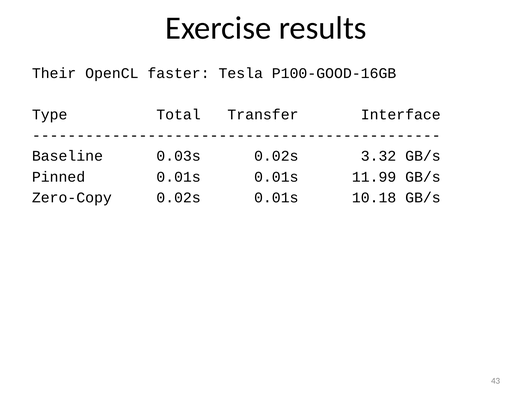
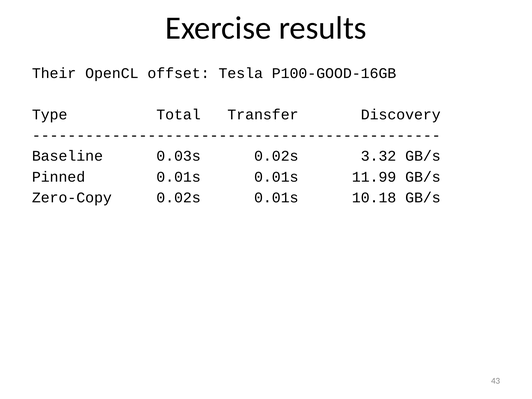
faster: faster -> offset (179, 73)
Interface: Interface -> Discovery (401, 115)
